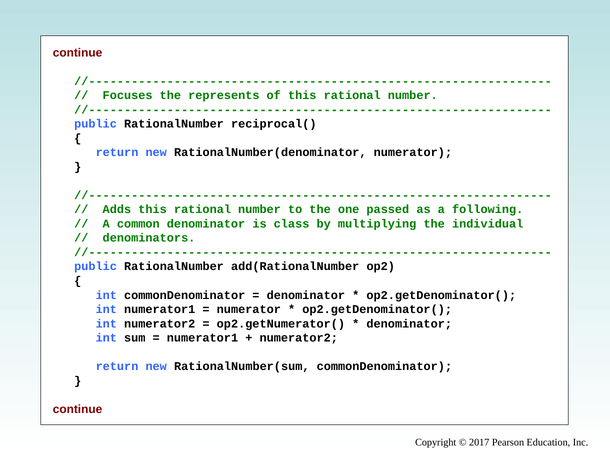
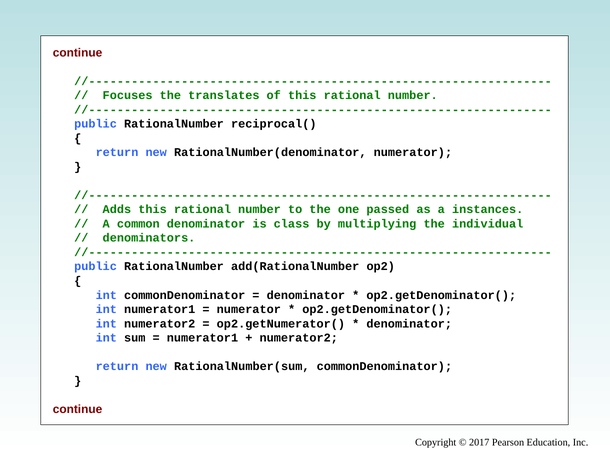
represents: represents -> translates (224, 95)
following: following -> instances (488, 209)
